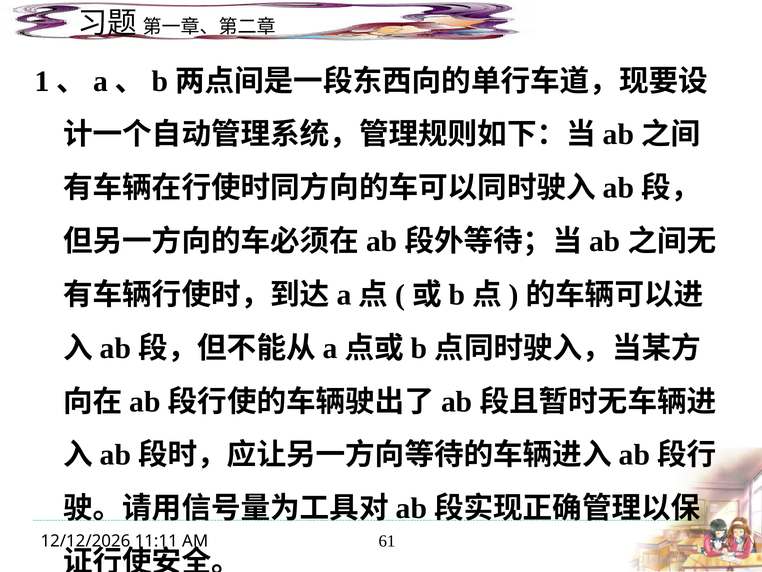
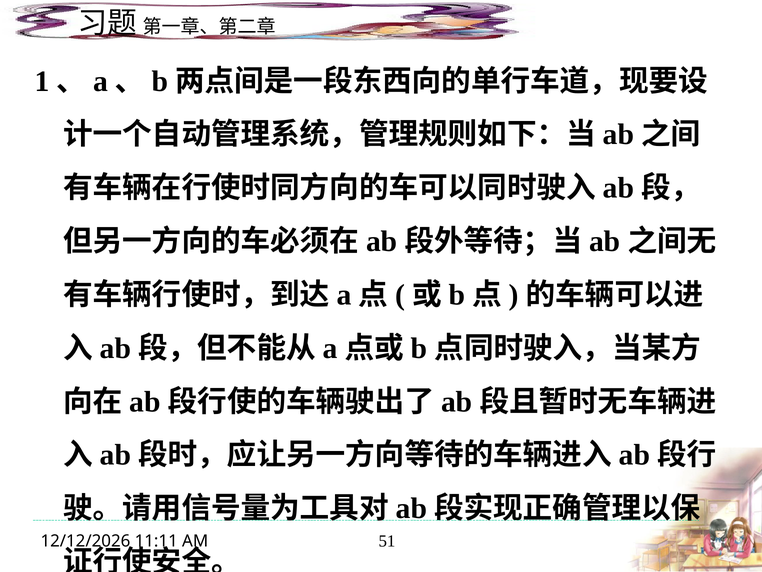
61: 61 -> 51 (387, 541)
